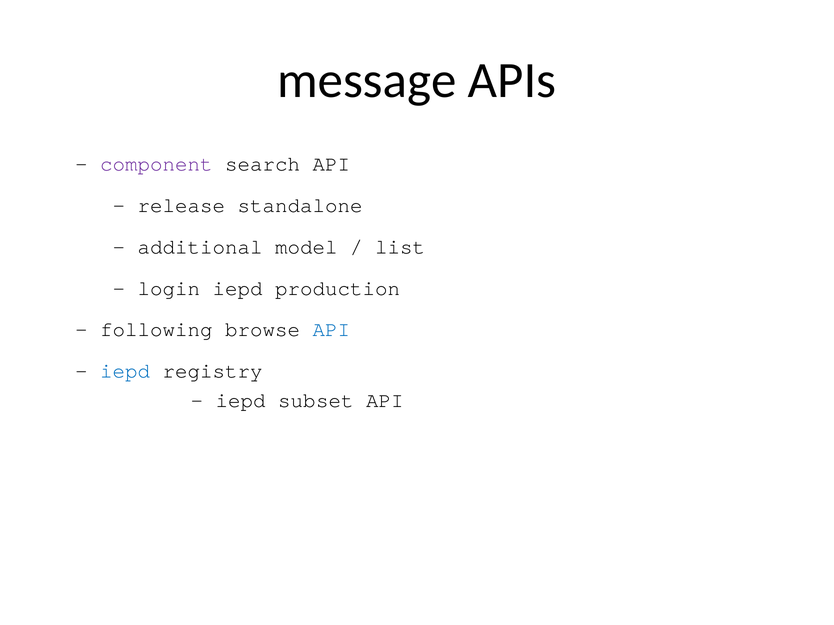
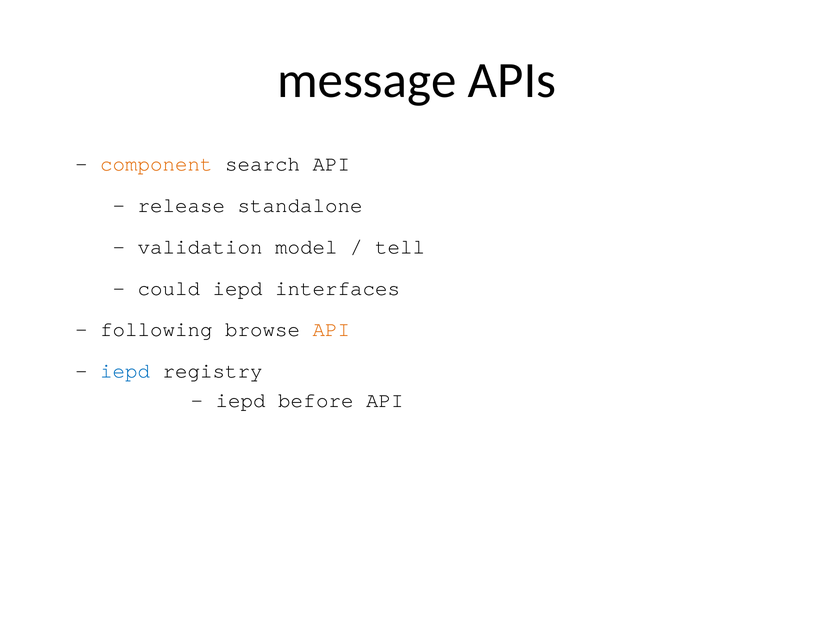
component colour: purple -> orange (156, 164)
additional: additional -> validation (200, 247)
list: list -> tell (400, 247)
login: login -> could (169, 288)
production: production -> interfaces (338, 288)
API colour: blue -> orange (332, 330)
subset: subset -> before (316, 400)
